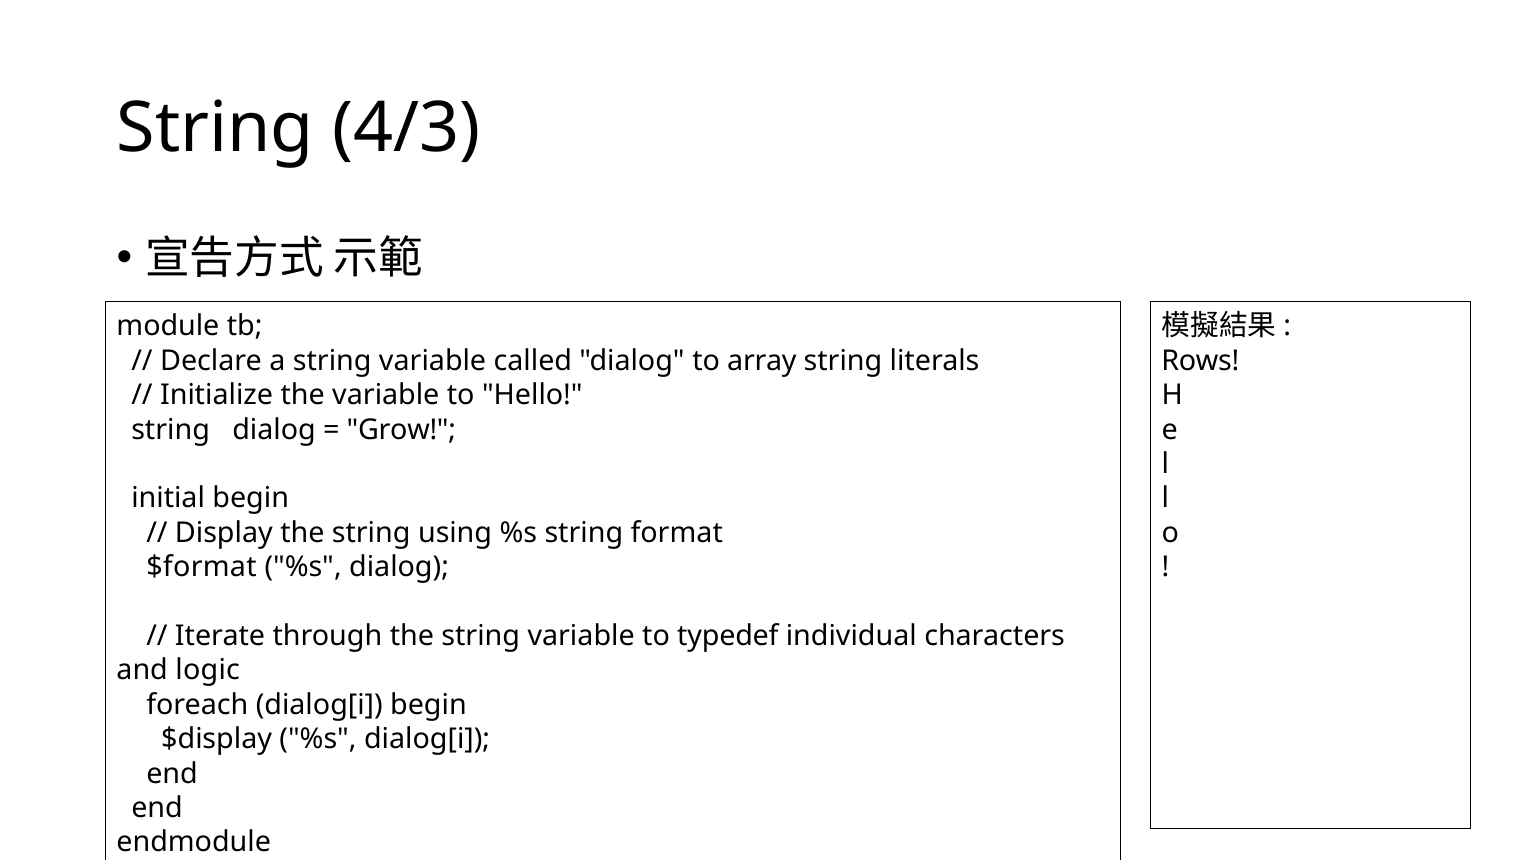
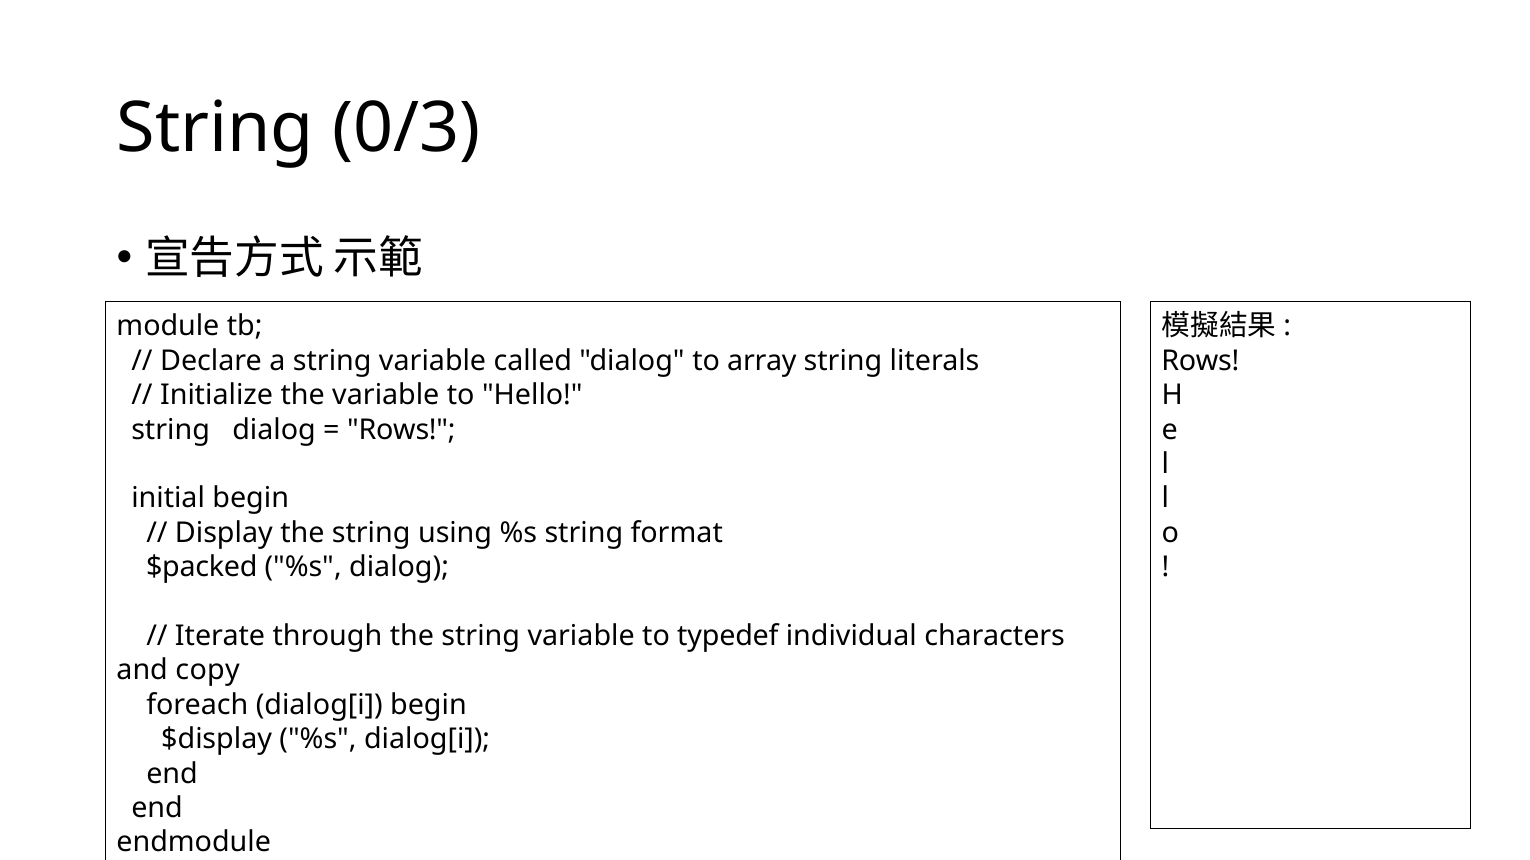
4/3: 4/3 -> 0/3 (406, 129)
Grow: Grow -> Rows (401, 430)
$format: $format -> $packed (202, 568)
logic: logic -> copy (208, 671)
